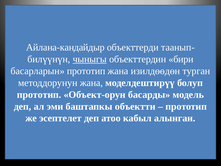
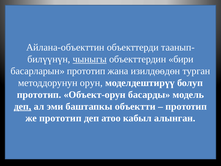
Айлана-кандайдыр: Айлана-кандайдыр -> Айлана-объекттин (65, 47)
методдорунун жана: жана -> орун (91, 83)
деп underline: none -> present (23, 106)
же эсептелет: эсептелет -> прототип (60, 118)
